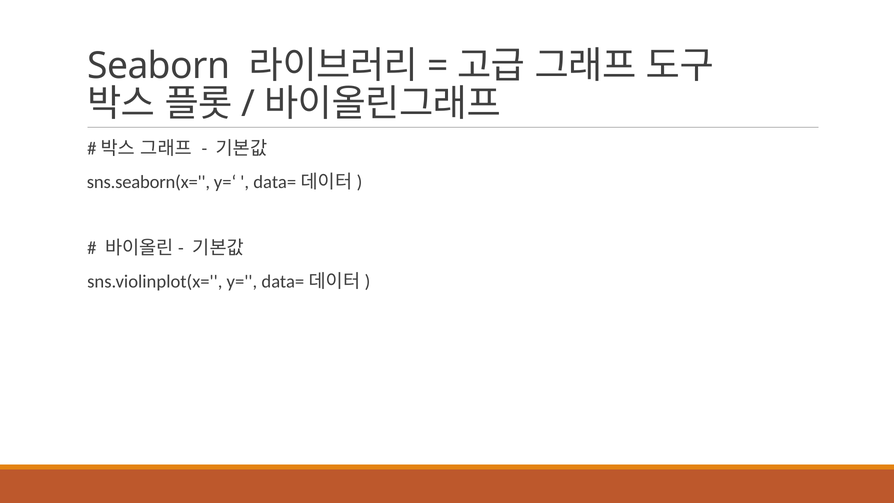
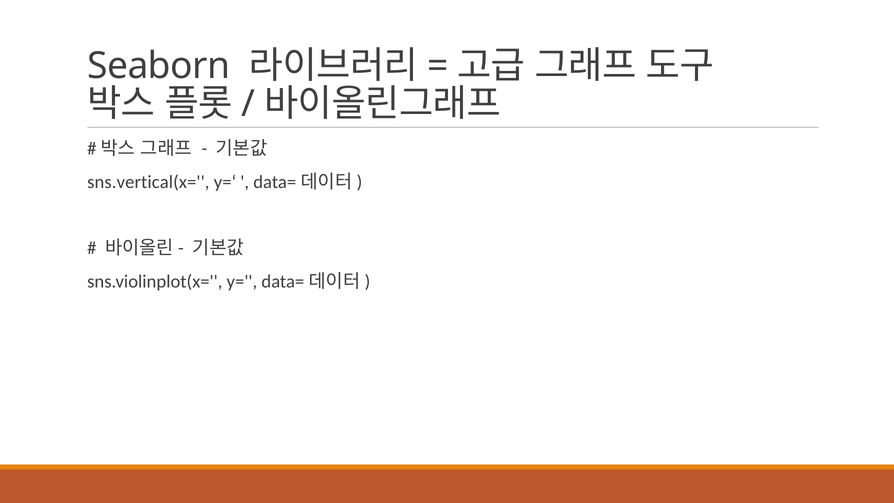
sns.seaborn(x=: sns.seaborn(x= -> sns.vertical(x= (148, 182)
